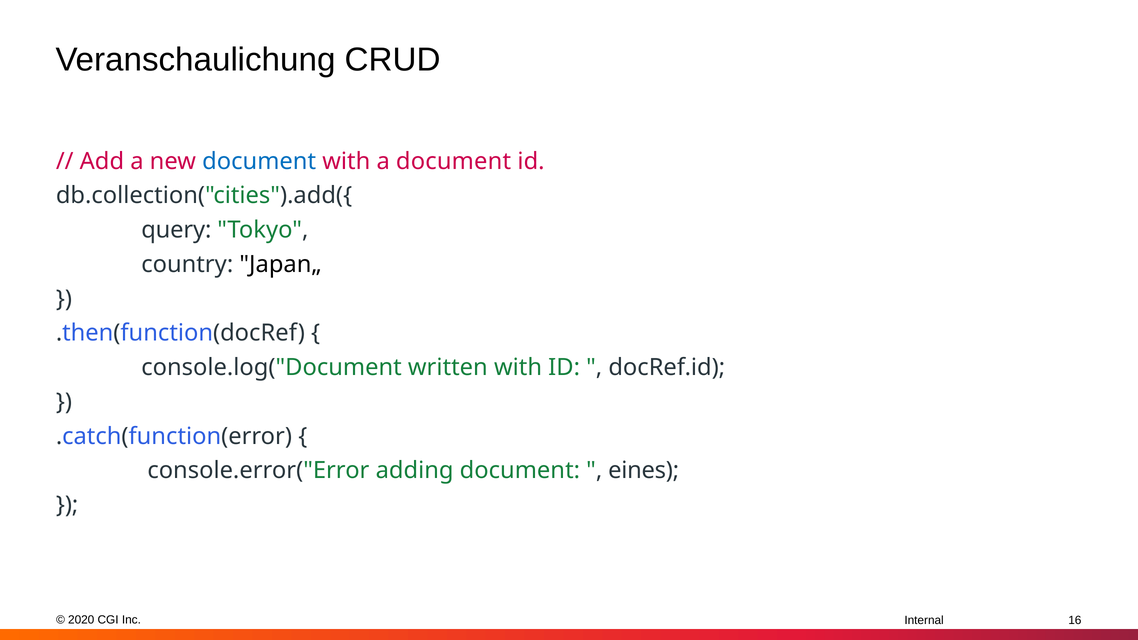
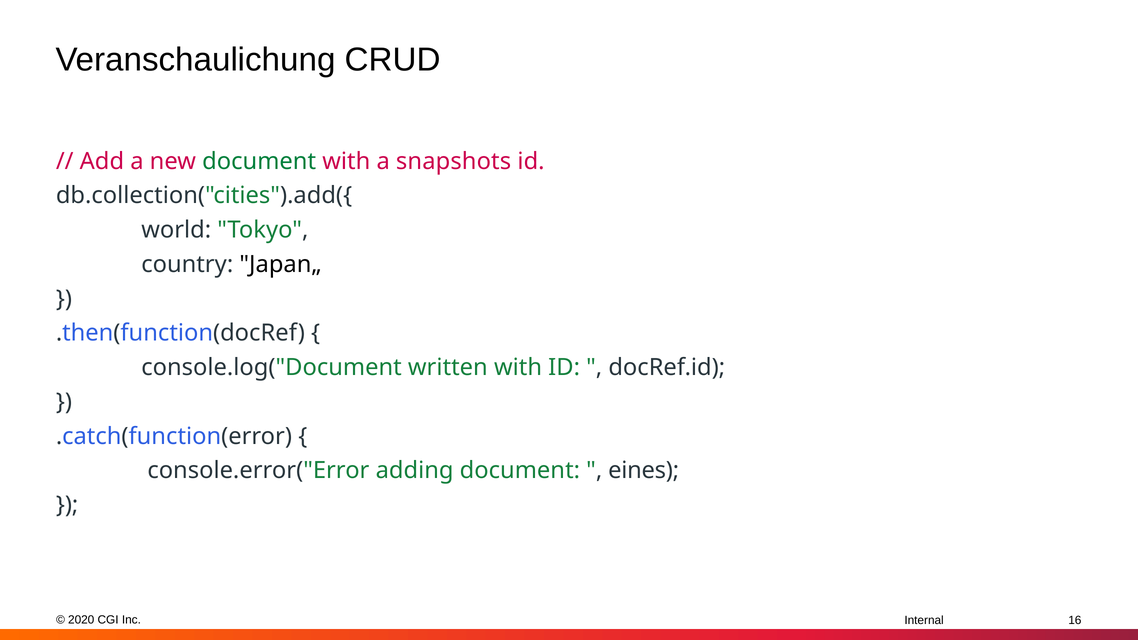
document colour: blue -> green (259, 161)
a document: document -> snapshots (454, 161)
query: query -> world (176, 230)
